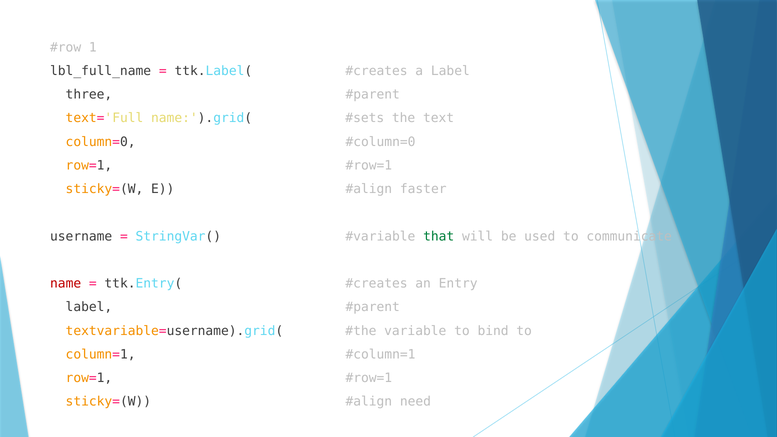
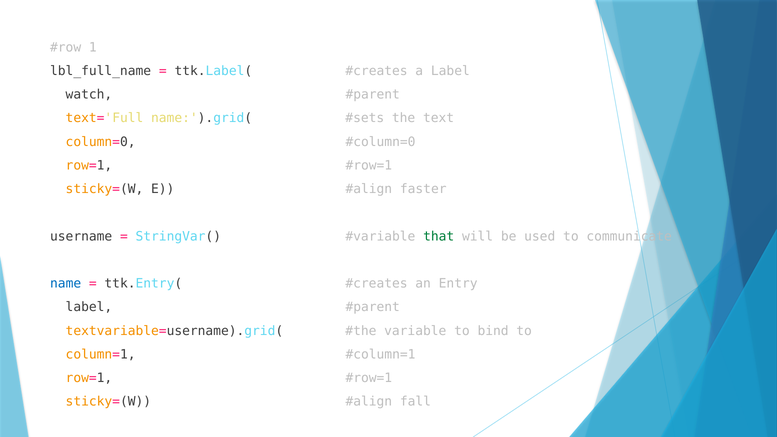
three: three -> watch (89, 95)
name colour: red -> blue (66, 284)
need: need -> fall (415, 402)
